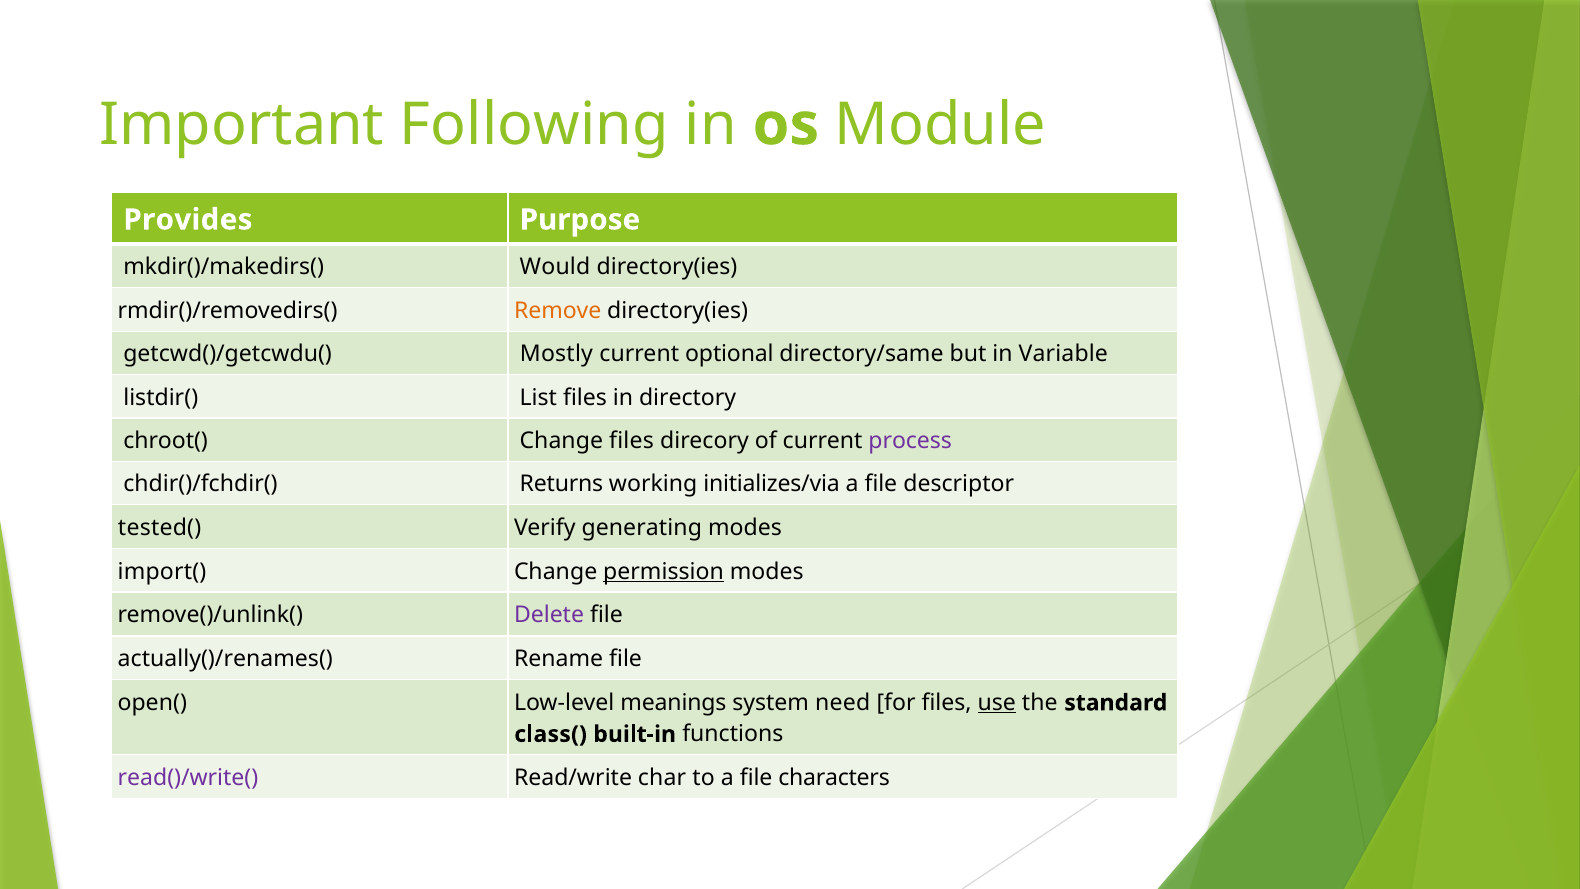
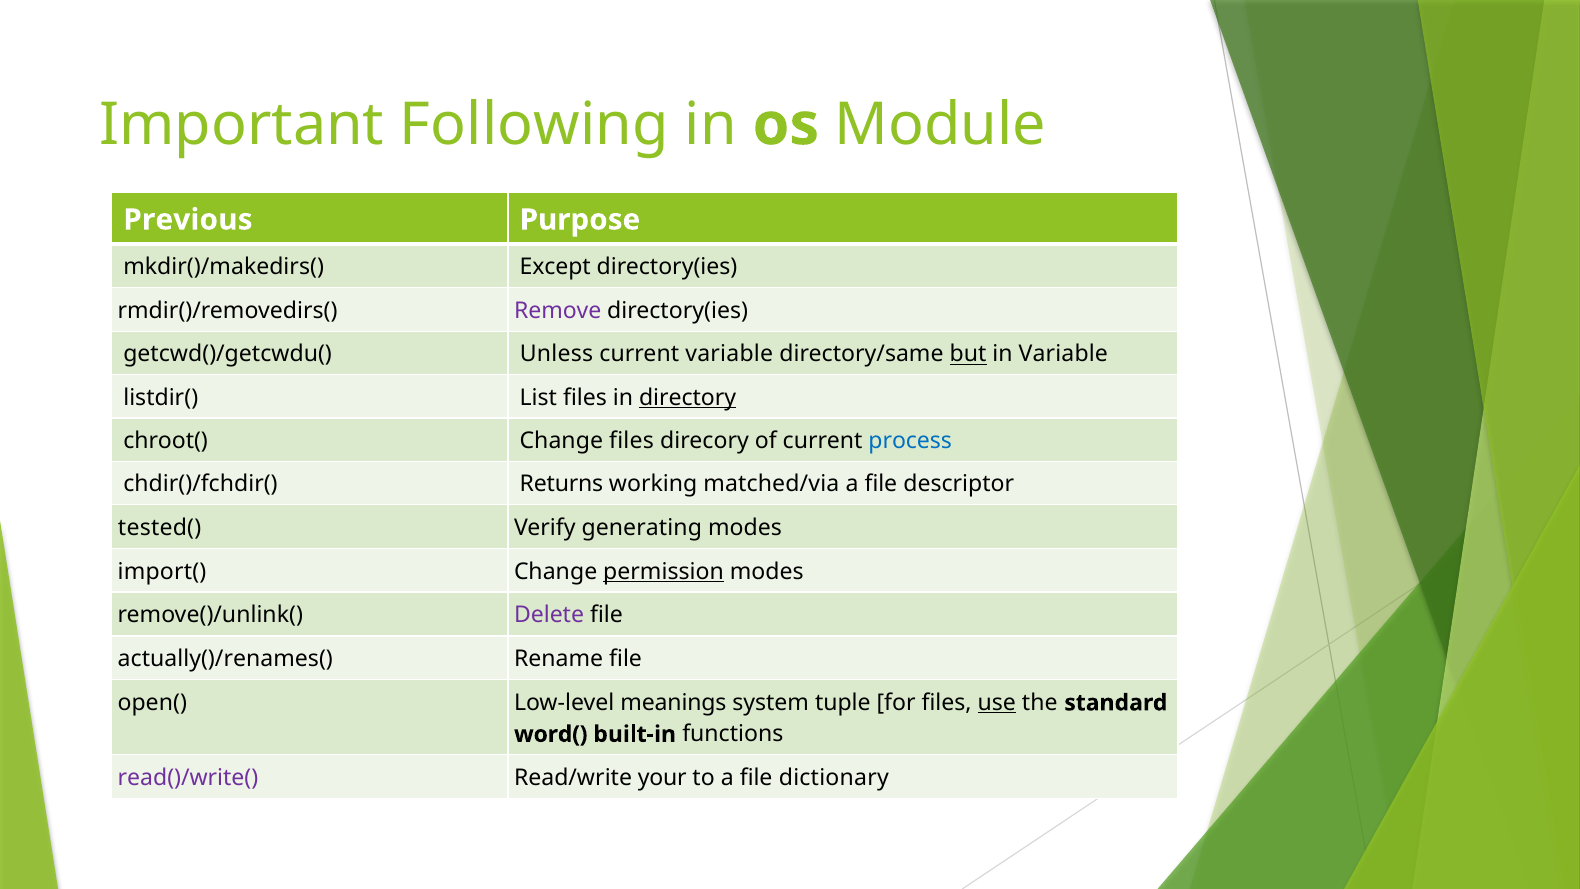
Provides: Provides -> Previous (188, 220)
Would: Would -> Except (555, 267)
Remove colour: orange -> purple (558, 311)
Mostly: Mostly -> Unless (556, 354)
current optional: optional -> variable (729, 354)
but underline: none -> present (968, 354)
directory underline: none -> present (688, 397)
process colour: purple -> blue (910, 441)
initializes/via: initializes/via -> matched/via (771, 484)
need: need -> tuple (843, 703)
class(: class( -> word( (551, 734)
char: char -> your (662, 778)
characters: characters -> dictionary (834, 778)
